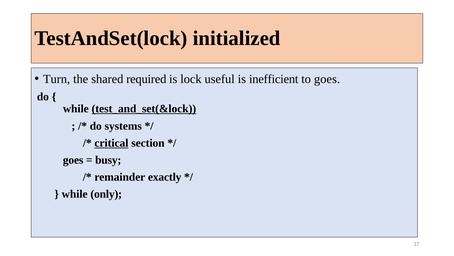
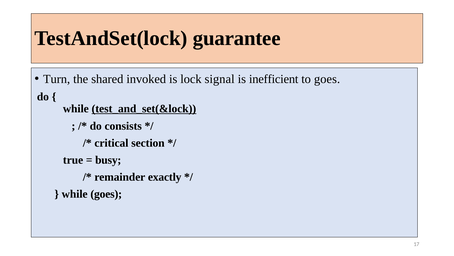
initialized: initialized -> guarantee (237, 38)
required: required -> invoked (146, 79)
useful: useful -> signal (220, 79)
systems: systems -> consists (123, 126)
critical underline: present -> none (111, 143)
goes: goes -> true (73, 160)
while only: only -> goes (106, 194)
